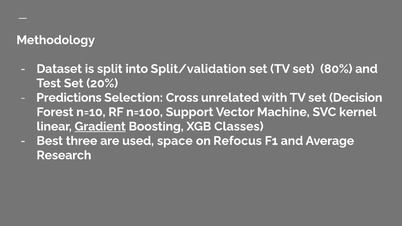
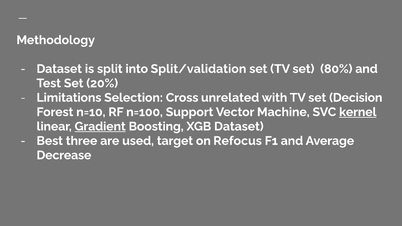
Predictions: Predictions -> Limitations (69, 98)
kernel underline: none -> present (358, 112)
XGB Classes: Classes -> Dataset (239, 127)
space: space -> target (175, 141)
Research: Research -> Decrease (64, 155)
